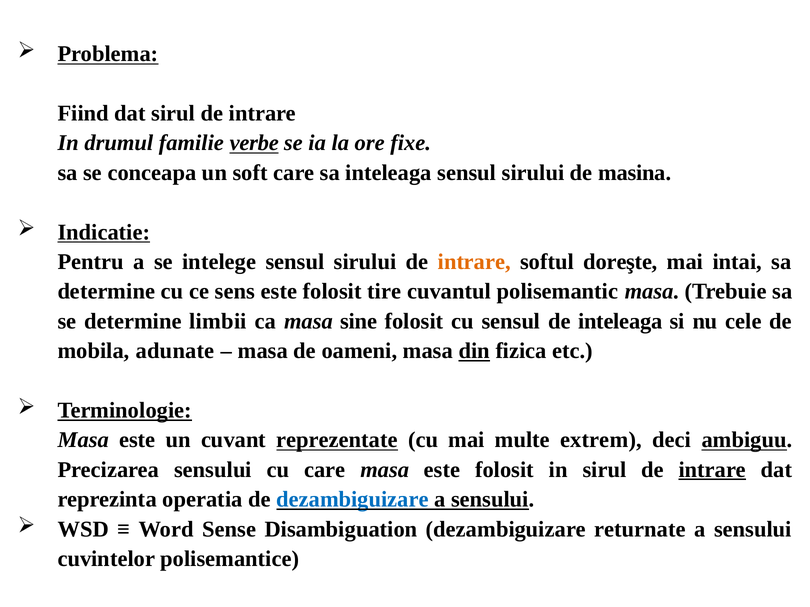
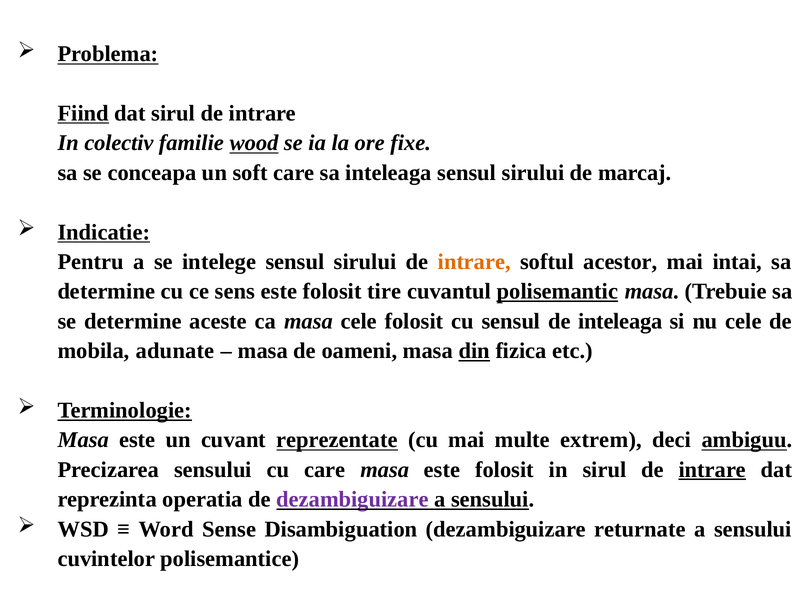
Fiind underline: none -> present (83, 113)
drumul: drumul -> colectiv (119, 143)
verbe: verbe -> wood (254, 143)
masina: masina -> marcaj (635, 173)
doreşte: doreşte -> acestor (620, 262)
polisemantic underline: none -> present (557, 292)
limbii: limbii -> aceste (218, 322)
masa sine: sine -> cele (359, 322)
dezambiguizare colour: blue -> purple (352, 500)
